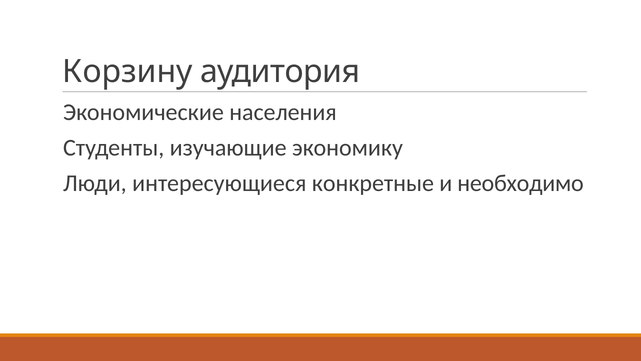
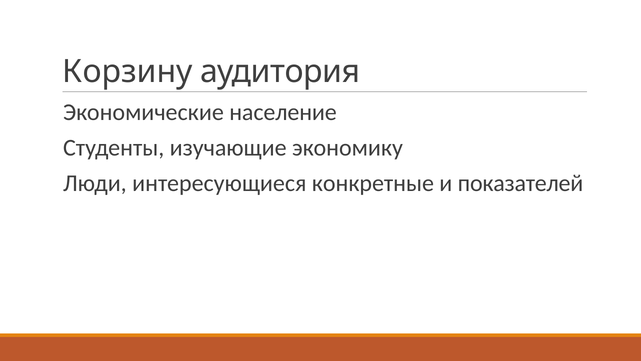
населения: населения -> население (283, 112)
необходимо: необходимо -> показателей (521, 183)
